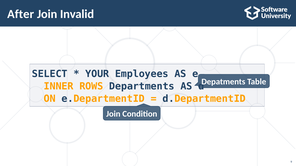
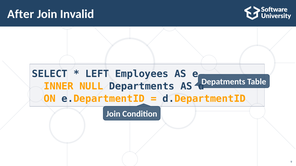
YOUR: YOUR -> LEFT (97, 74)
ROWS: ROWS -> NULL (91, 86)
